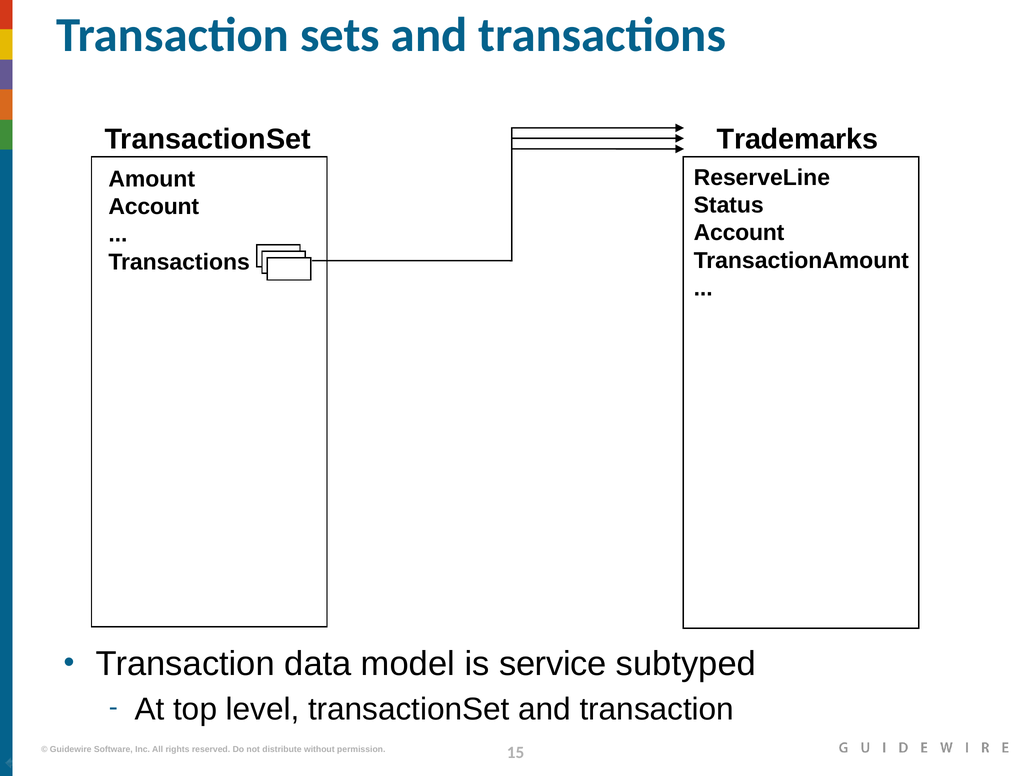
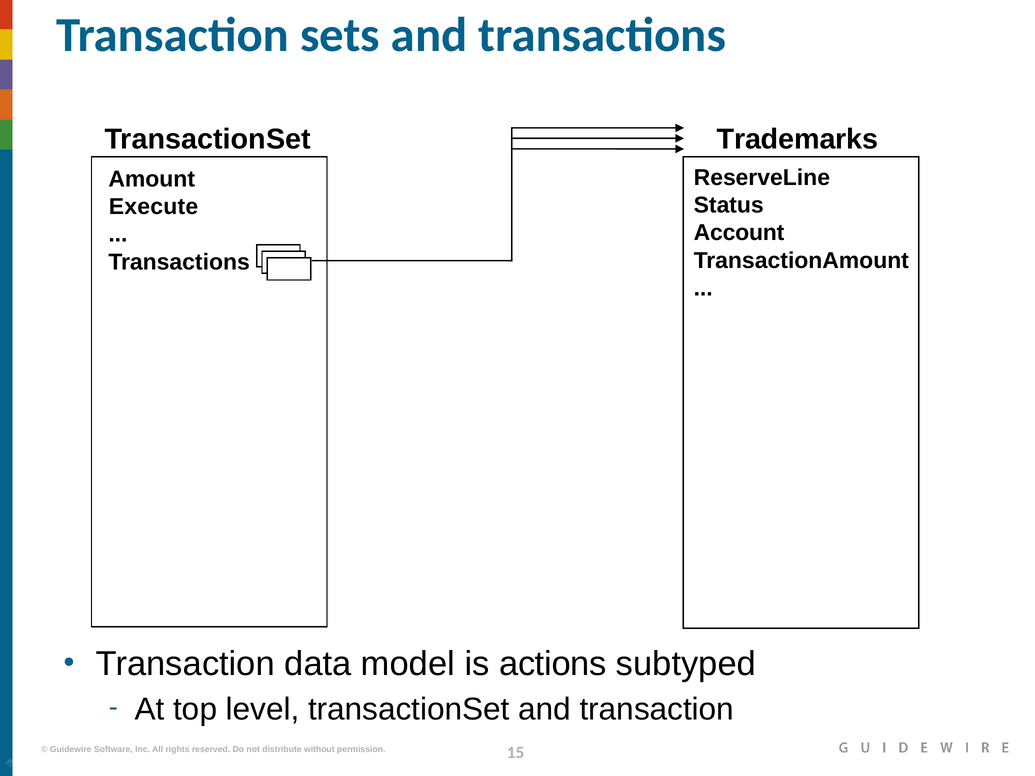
Account: Account -> Execute (154, 207)
service: service -> actions (553, 664)
